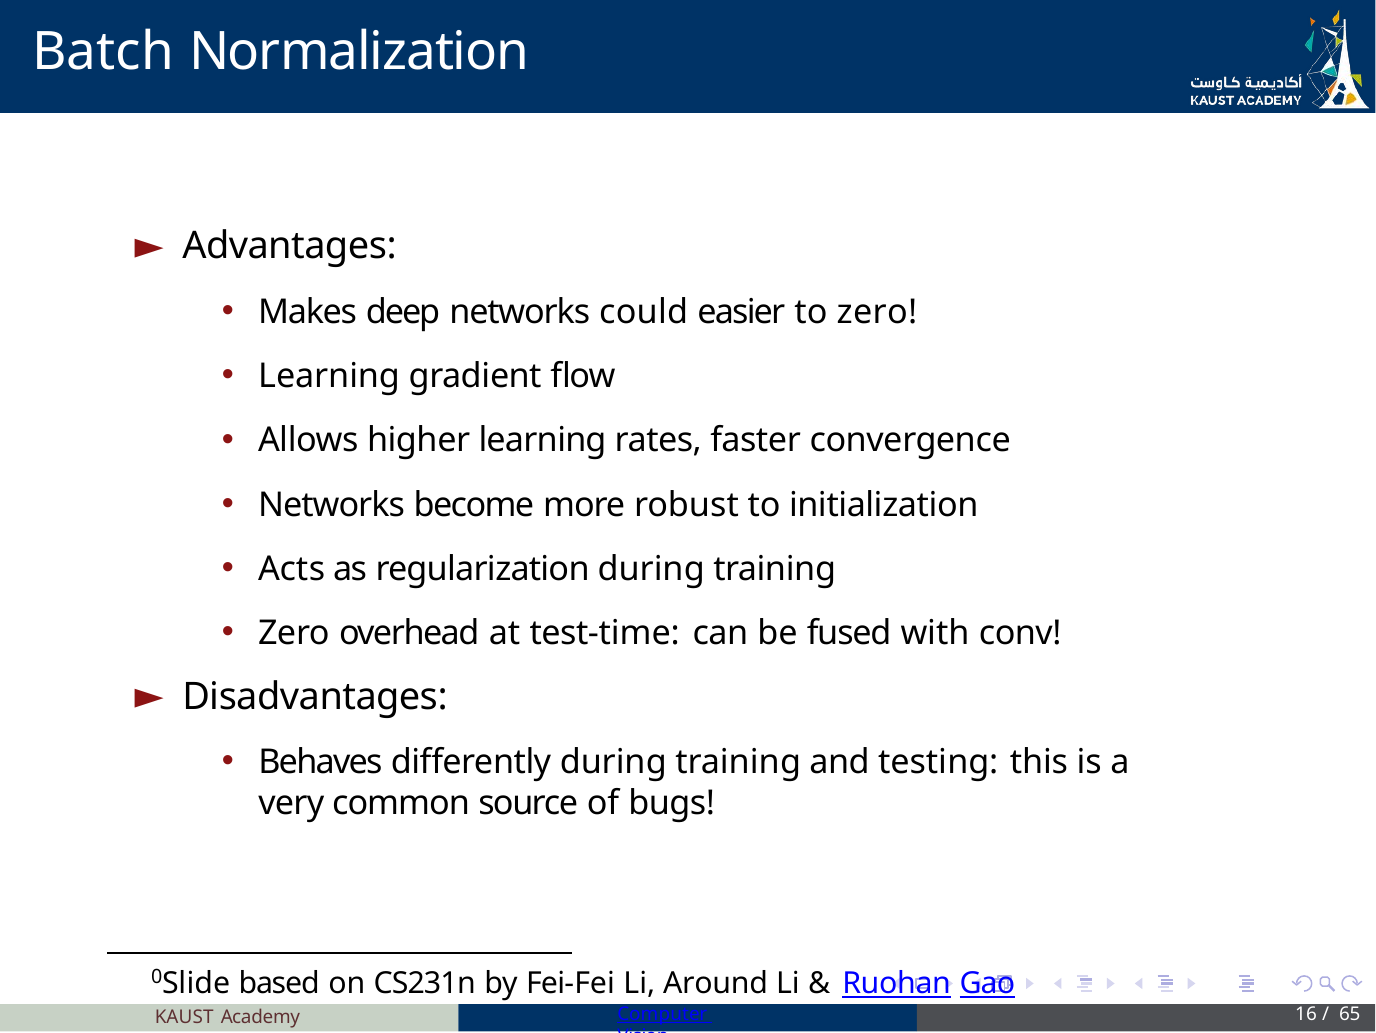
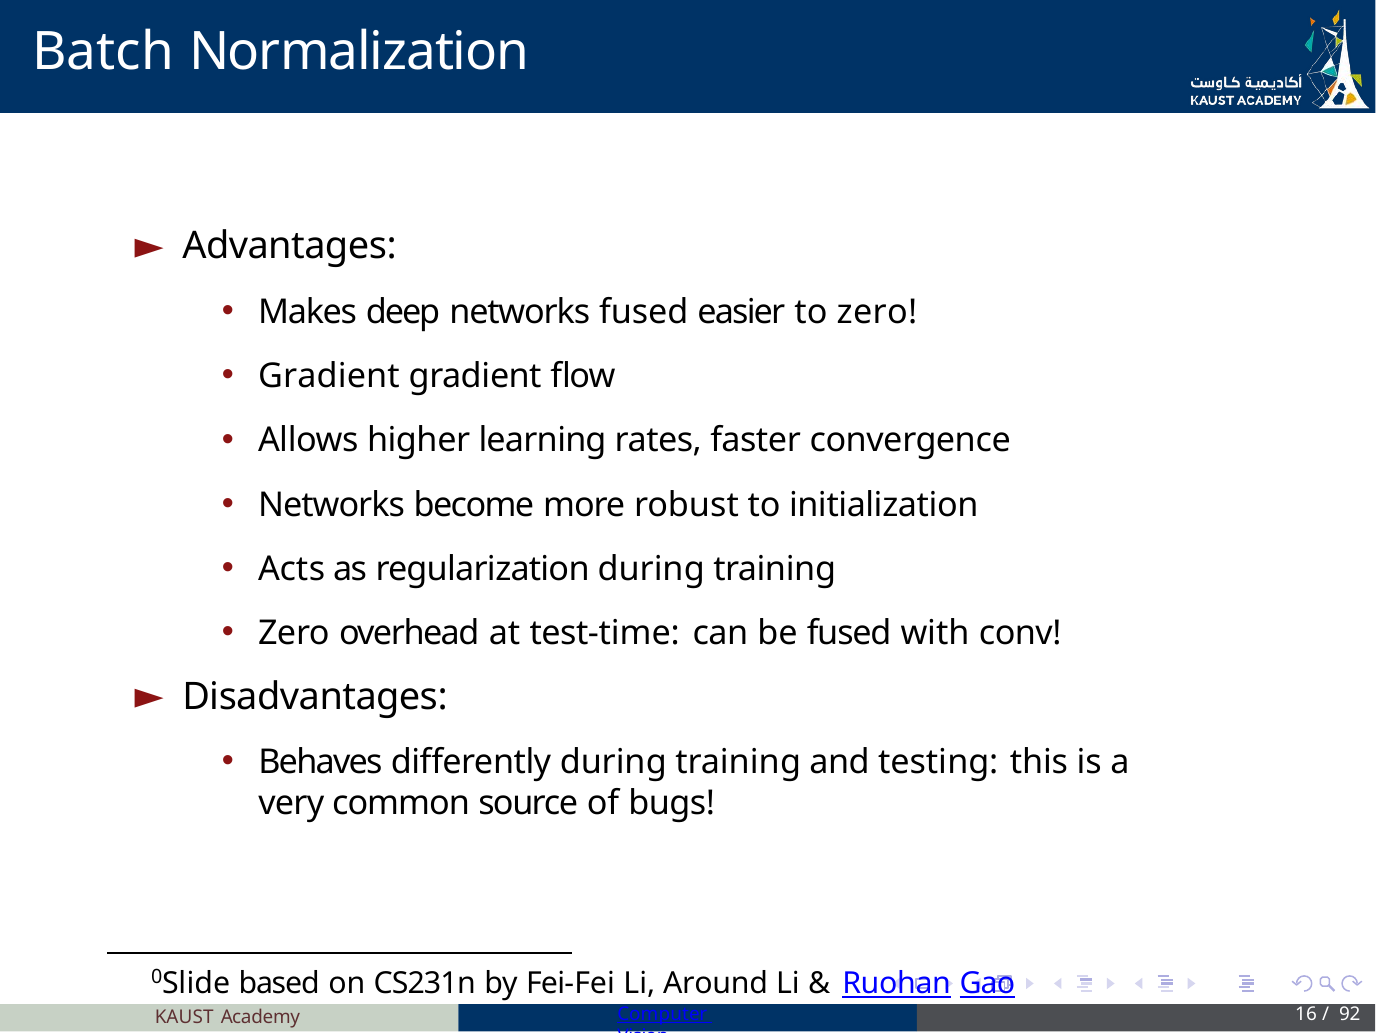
networks could: could -> fused (644, 312)
Learning: Learning -> Gradient (329, 376)
65: 65 -> 92 (1350, 1014)
